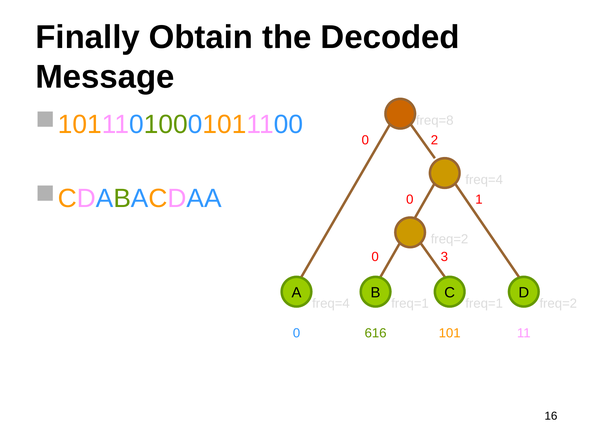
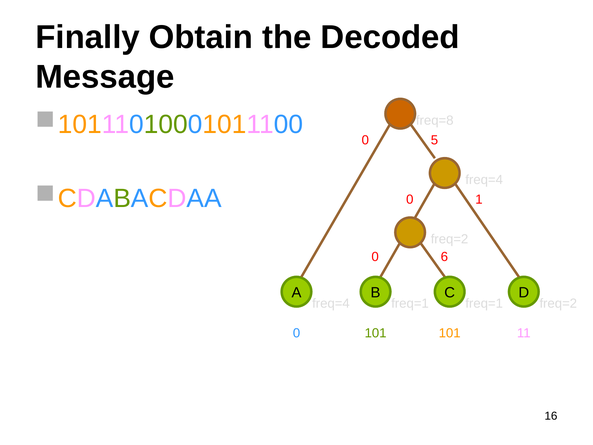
2: 2 -> 5 (434, 140)
3: 3 -> 6 (444, 257)
0 616: 616 -> 101 (376, 333)
